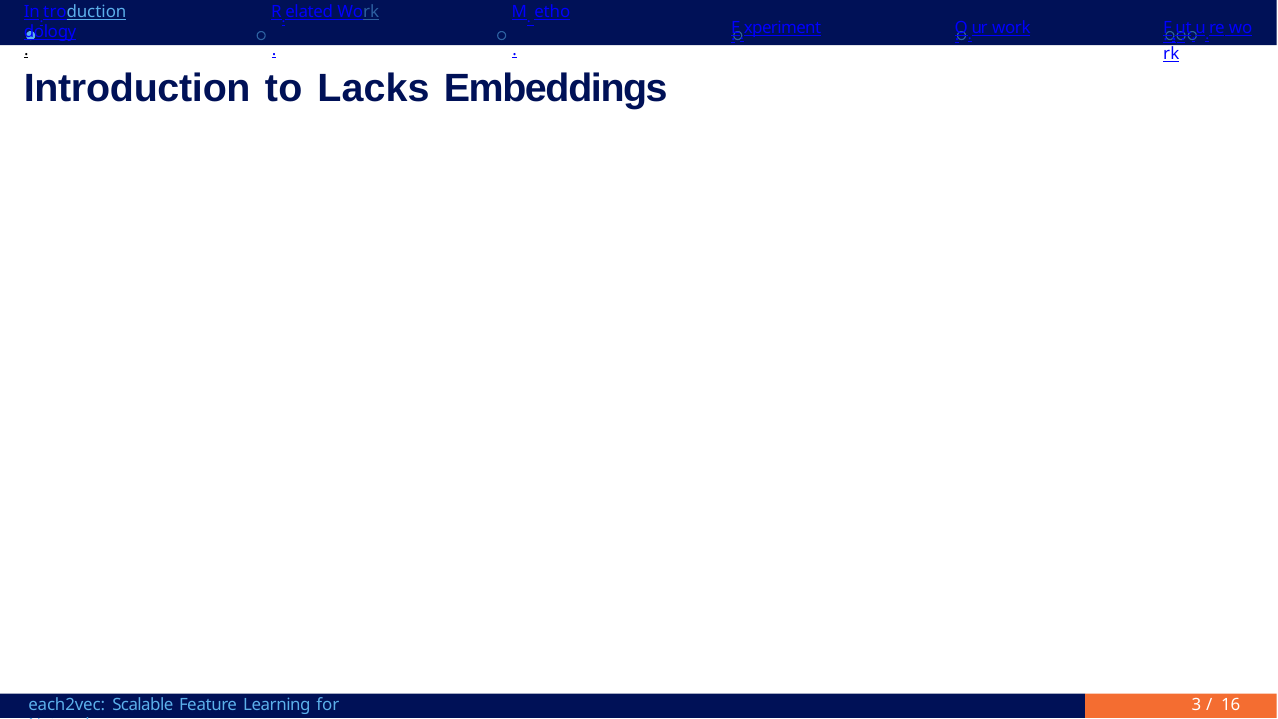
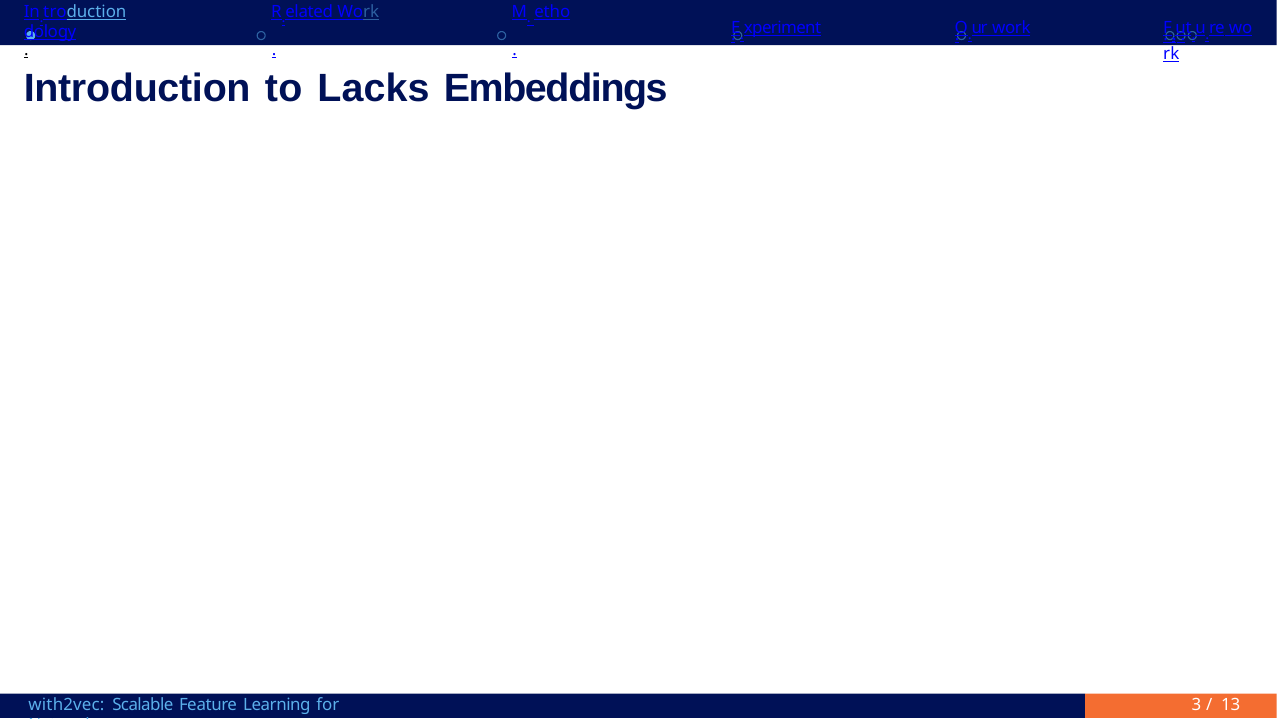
each2vec: each2vec -> with2vec (67, 705)
16: 16 -> 13 (1231, 705)
